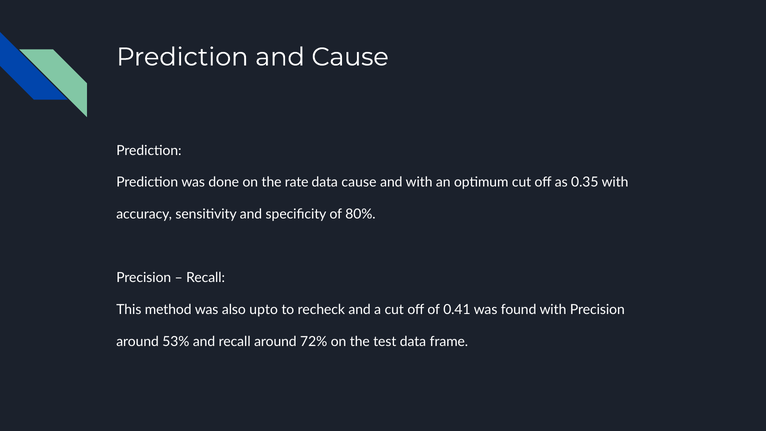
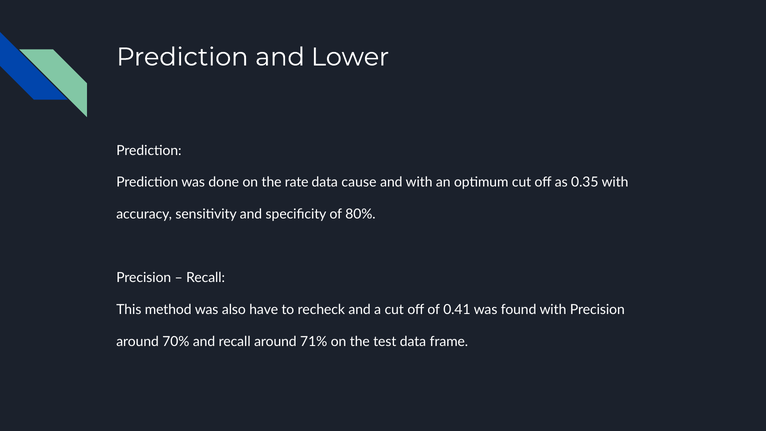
and Cause: Cause -> Lower (350, 57)
upto: upto -> have (264, 310)
53%: 53% -> 70% (176, 341)
72%: 72% -> 71% (314, 341)
